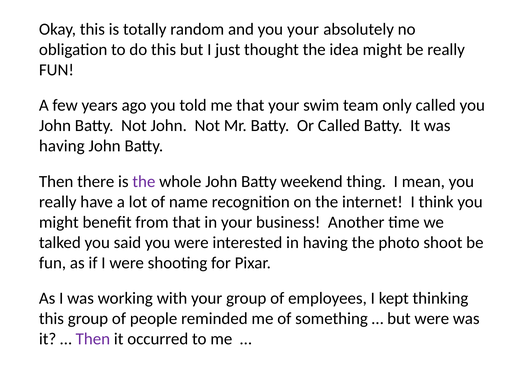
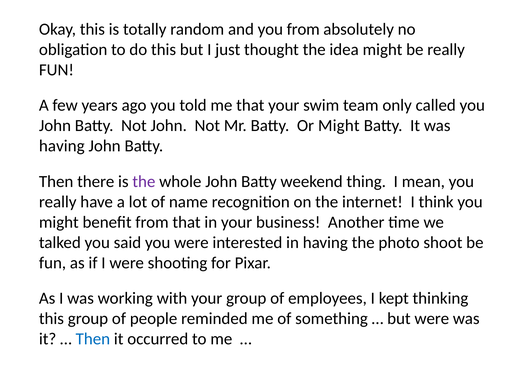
you your: your -> from (303, 29)
Or Called: Called -> Might (339, 126)
Then colour: purple -> blue (93, 339)
